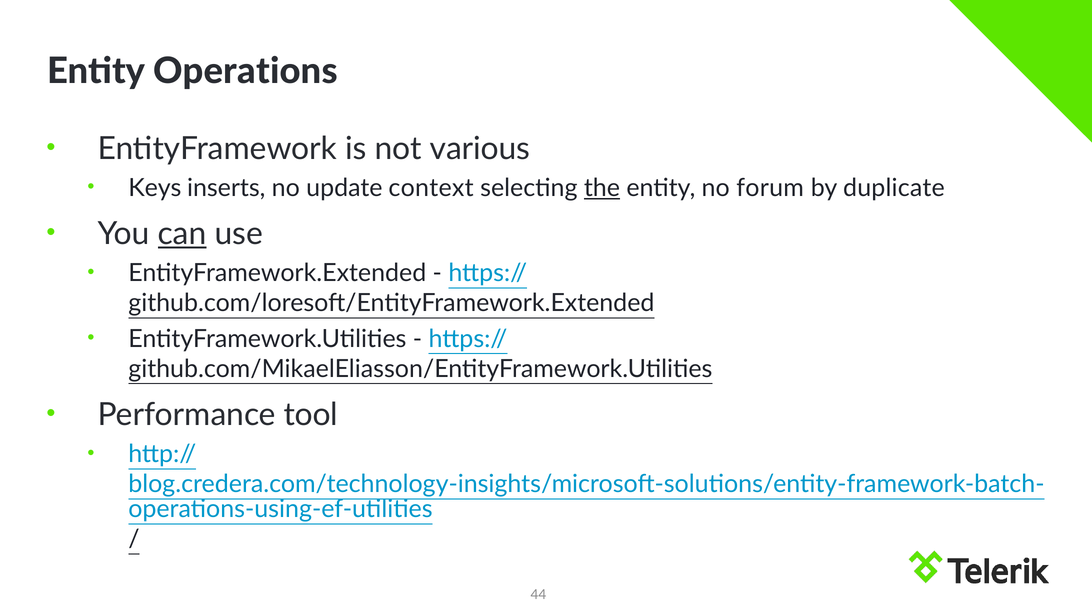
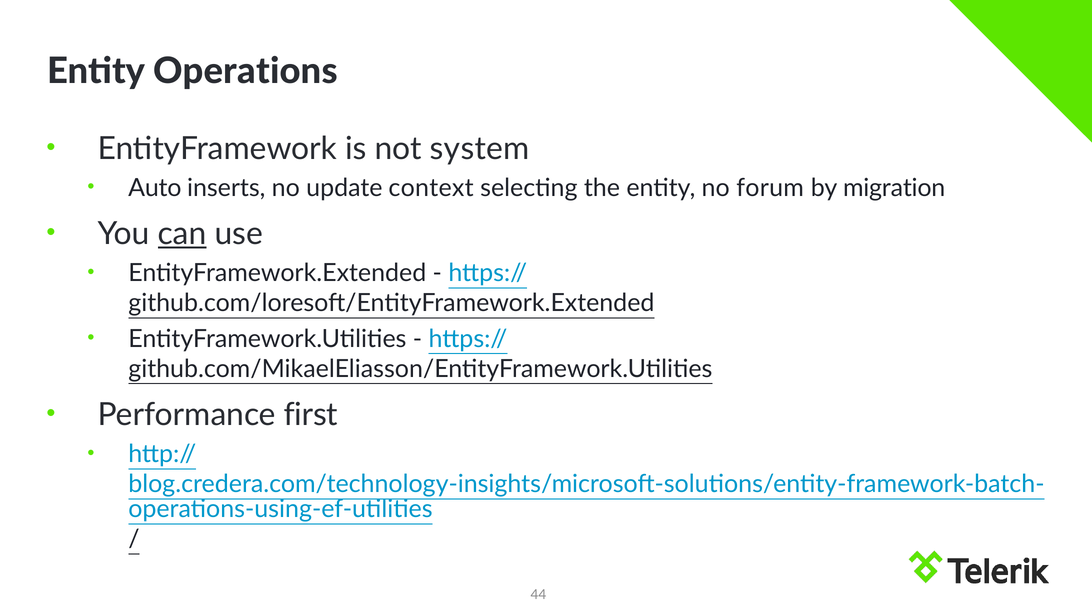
various: various -> system (480, 149)
Keys: Keys -> Auto (155, 188)
the underline: present -> none (602, 188)
duplicate: duplicate -> migration (894, 188)
tool: tool -> first (311, 415)
